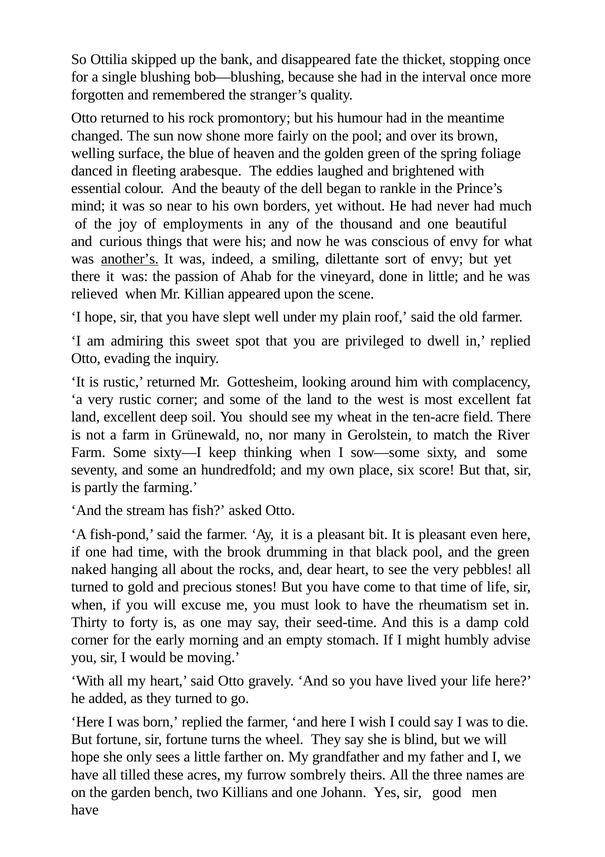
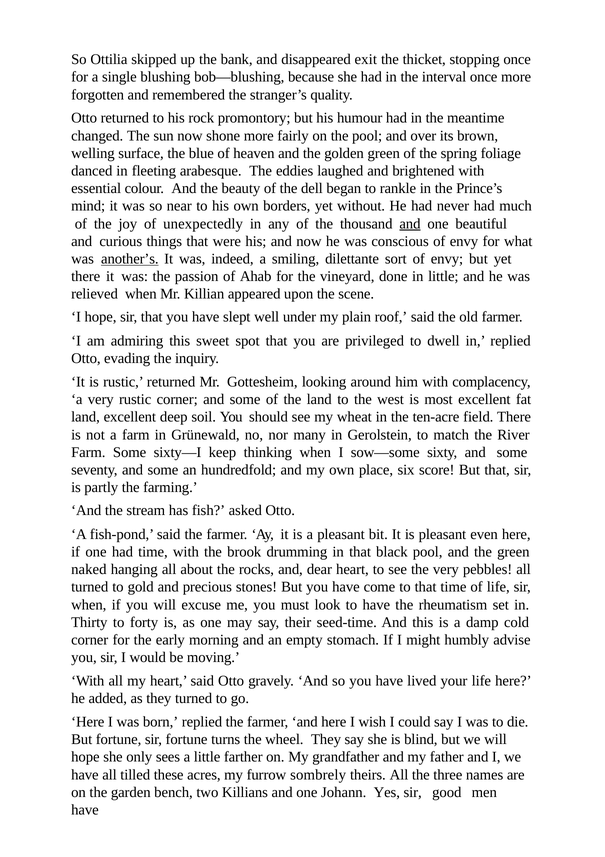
fate: fate -> exit (366, 59)
employments: employments -> unexpectedly (203, 223)
and underline: none -> present (410, 223)
